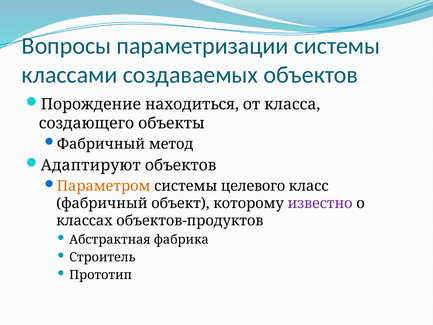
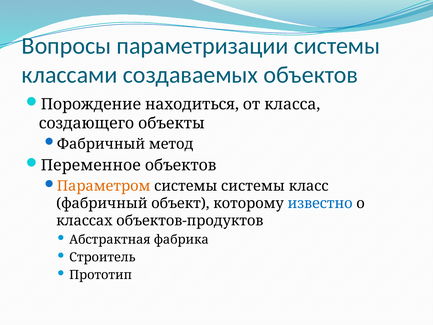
Адаптируют: Адаптируют -> Переменное (91, 165)
системы целевого: целевого -> системы (253, 186)
известно colour: purple -> blue (320, 203)
